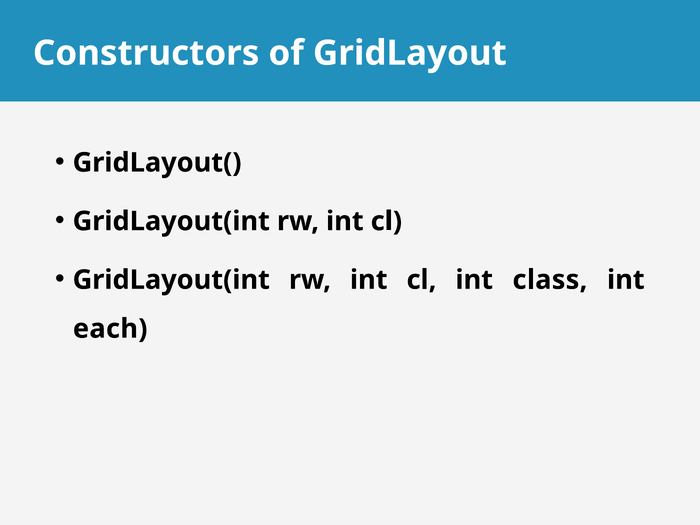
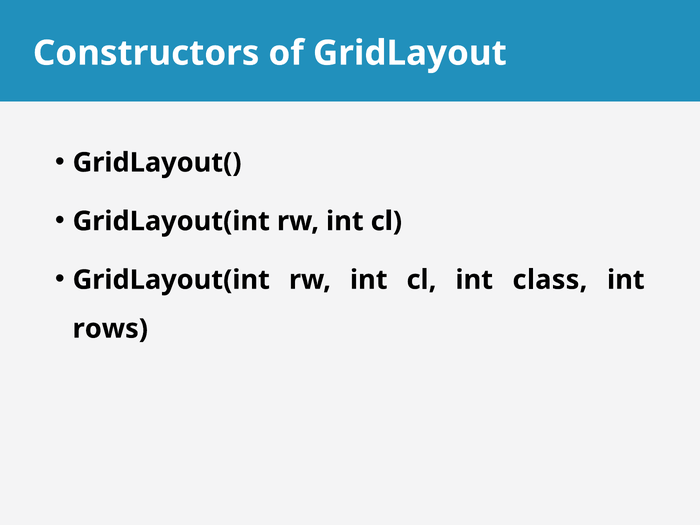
each: each -> rows (110, 329)
